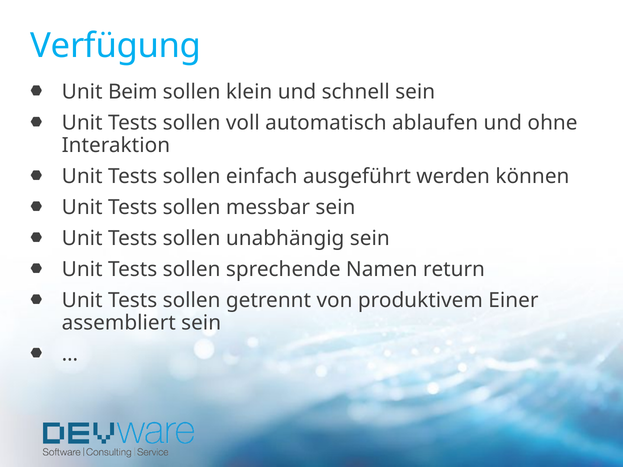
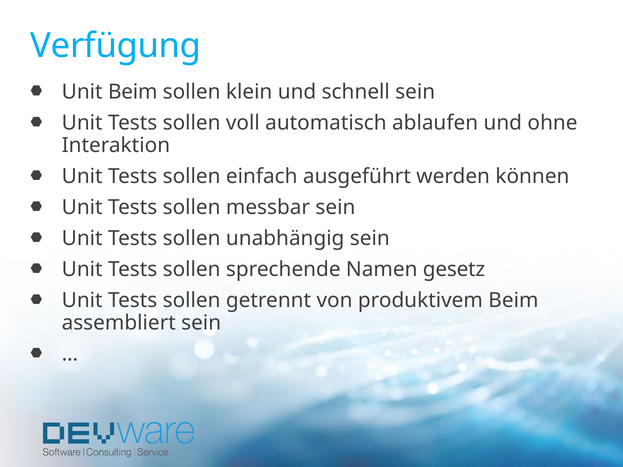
return: return -> gesetz (454, 270)
produktivem Einer: Einer -> Beim (513, 301)
